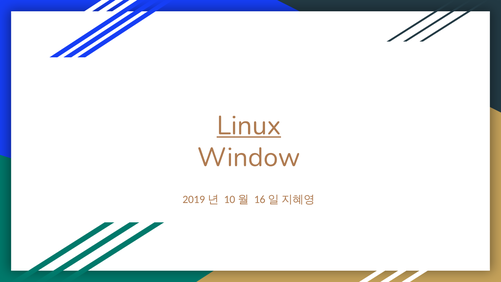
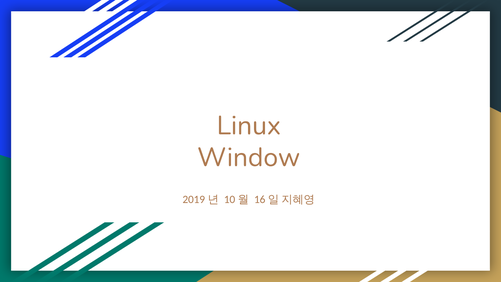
Linux underline: present -> none (249, 126)
